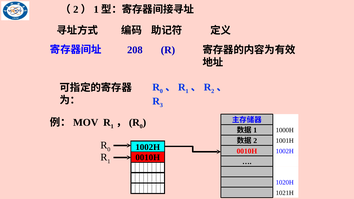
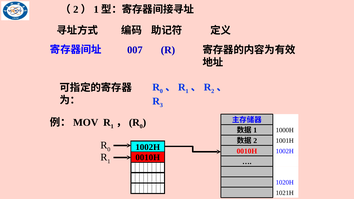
208: 208 -> 007 (135, 50)
